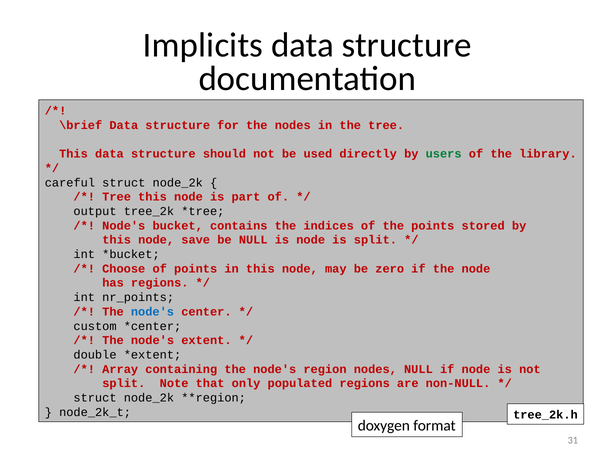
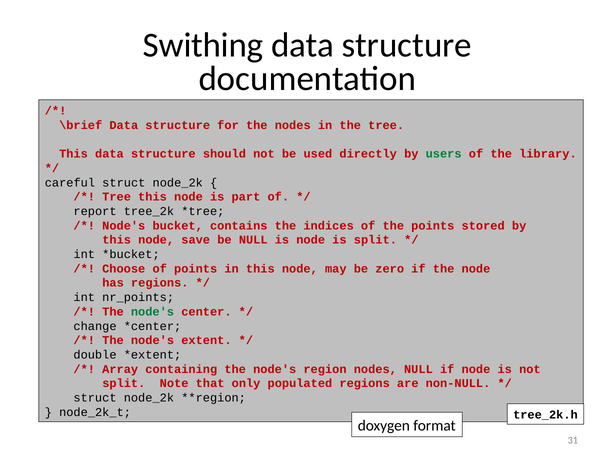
Implicits: Implicits -> Swithing (203, 45)
output: output -> report (95, 211)
node's colour: blue -> green (152, 312)
custom: custom -> change (95, 326)
